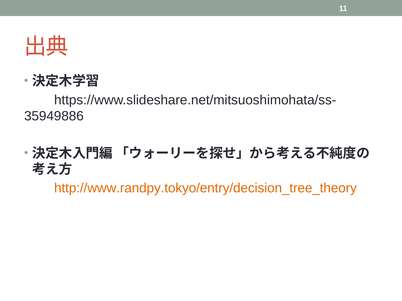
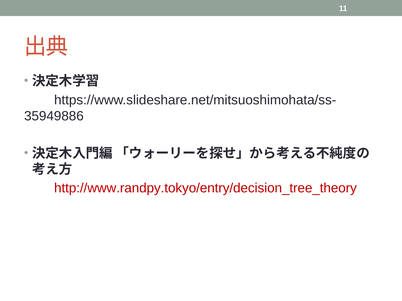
http://www.randpy.tokyo/entry/decision_tree_theory colour: orange -> red (205, 189)
